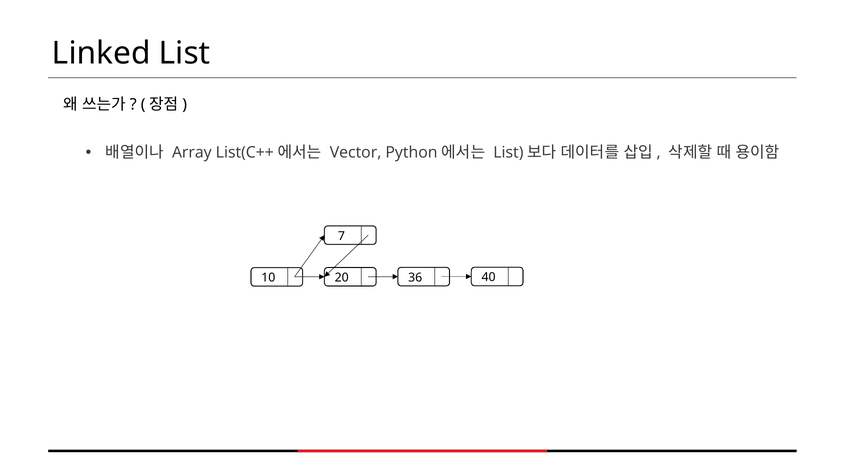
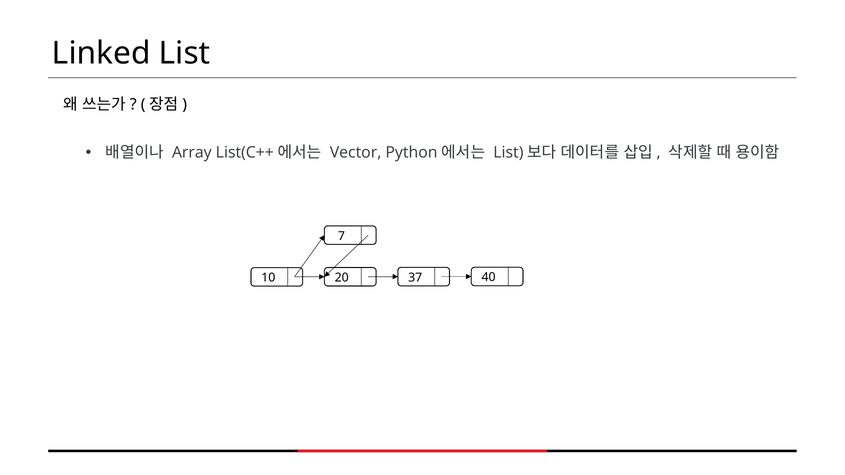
36: 36 -> 37 (415, 278)
